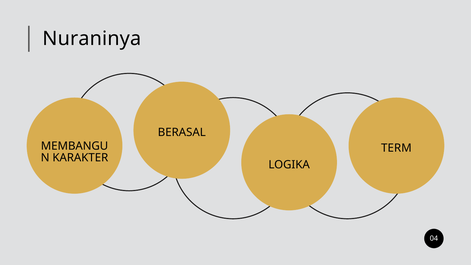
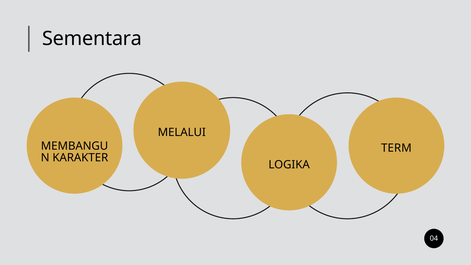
Nuraninya: Nuraninya -> Sementara (92, 39)
BERASAL: BERASAL -> MELALUI (182, 132)
